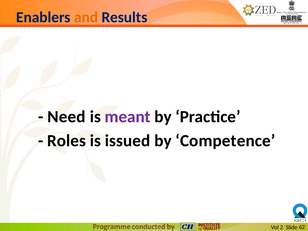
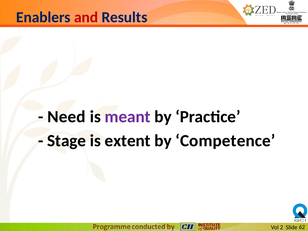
and colour: orange -> red (86, 17)
Roles: Roles -> Stage (67, 141)
issued: issued -> extent (128, 141)
